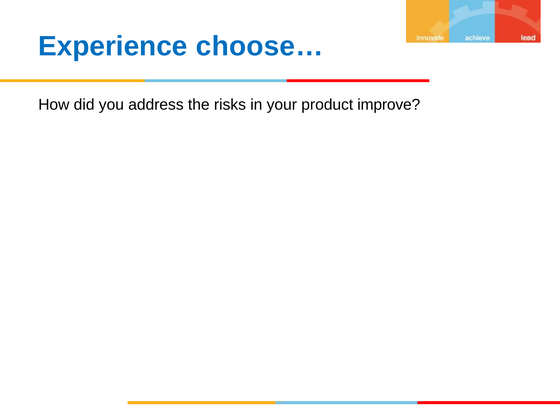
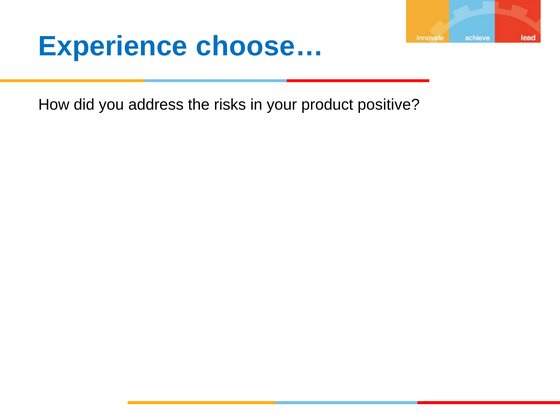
improve: improve -> positive (389, 105)
